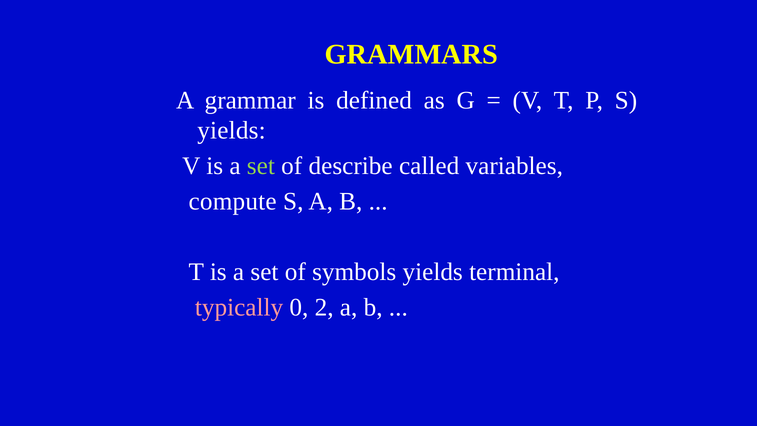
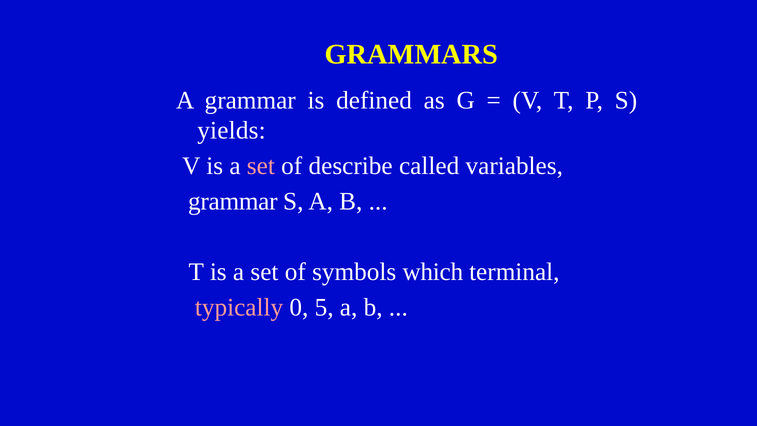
set colour: light green -> pink (261, 166)
compute: compute -> grammar (233, 201)
symbols yields: yields -> which (433, 272)
2: 2 -> 5 (324, 307)
